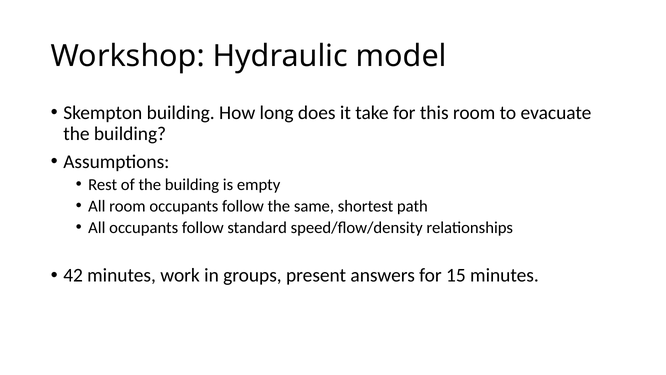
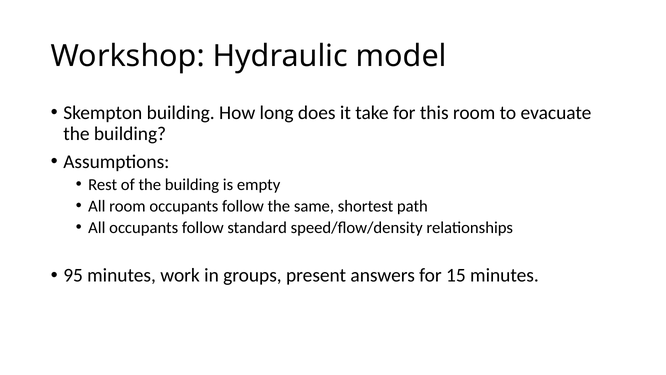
42: 42 -> 95 (73, 275)
